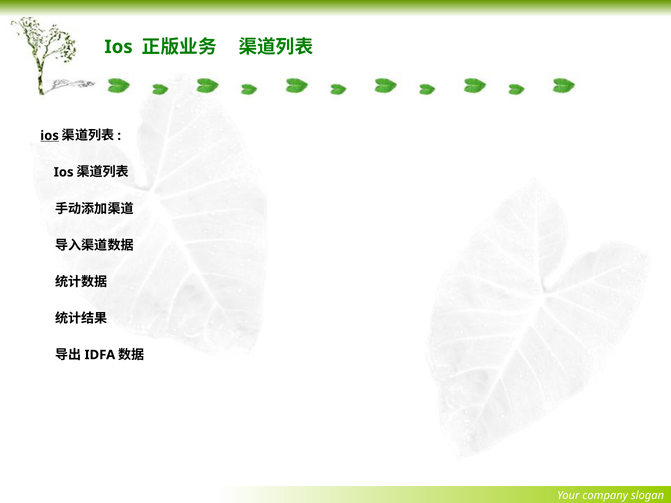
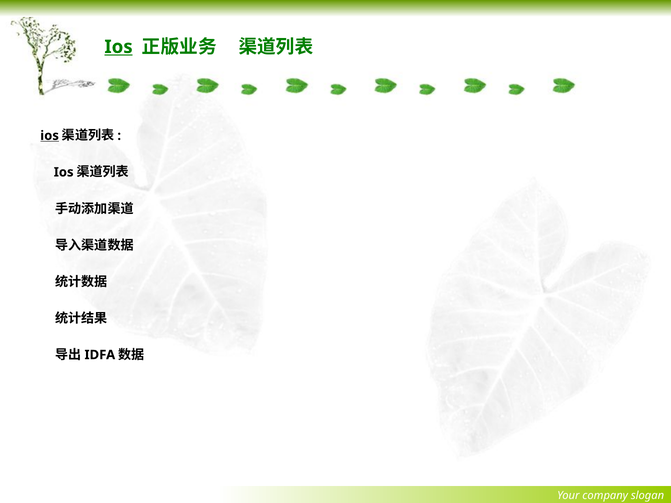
Ios underline: none -> present (119, 47)
